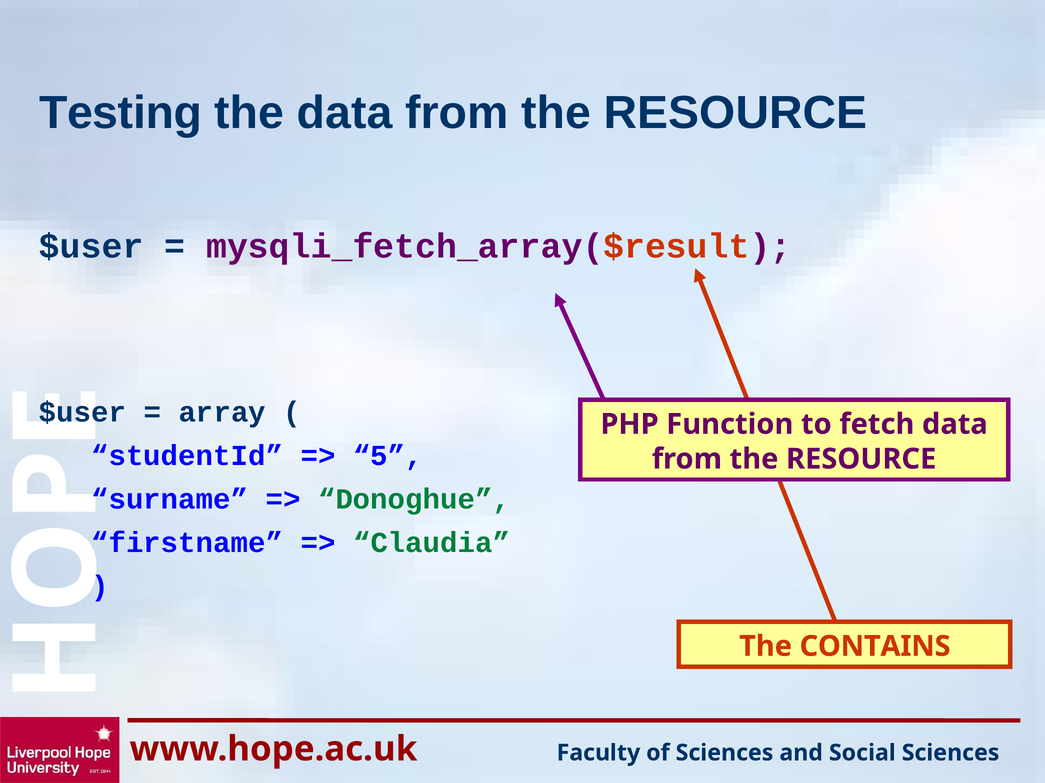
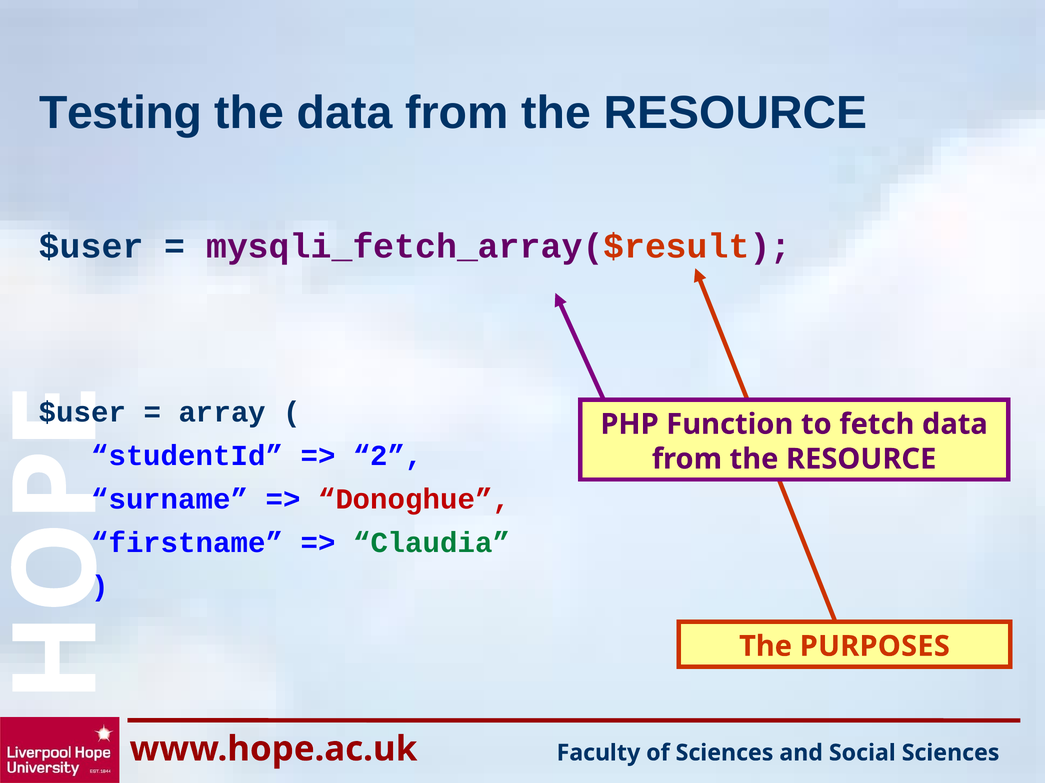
5: 5 -> 2 (388, 456)
Donoghue colour: green -> red (414, 500)
CONTAINS: CONTAINS -> PURPOSES (875, 647)
